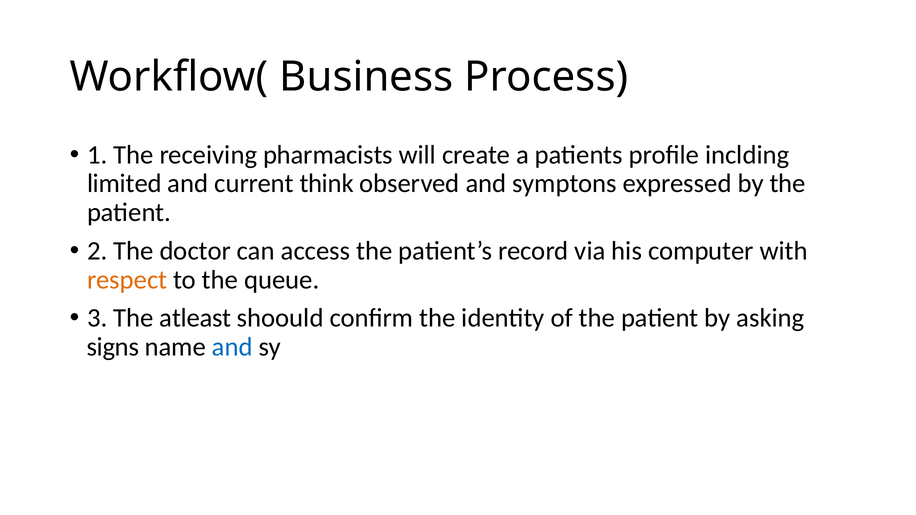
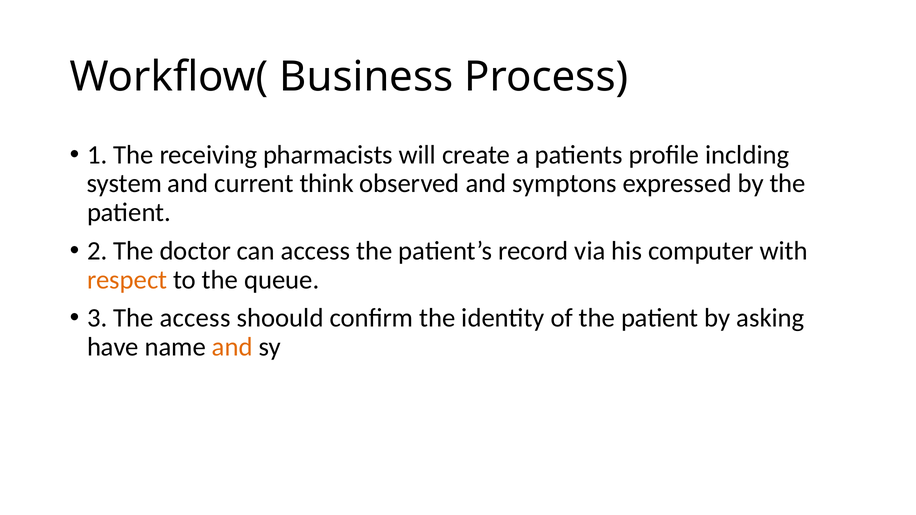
limited: limited -> system (124, 184)
The atleast: atleast -> access (195, 318)
signs: signs -> have (113, 347)
and colour: blue -> orange (232, 347)
